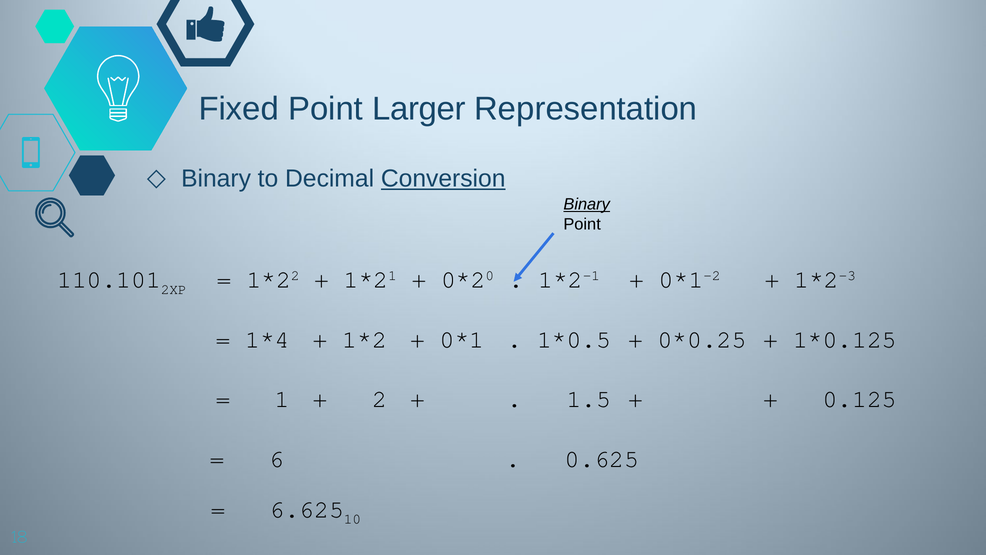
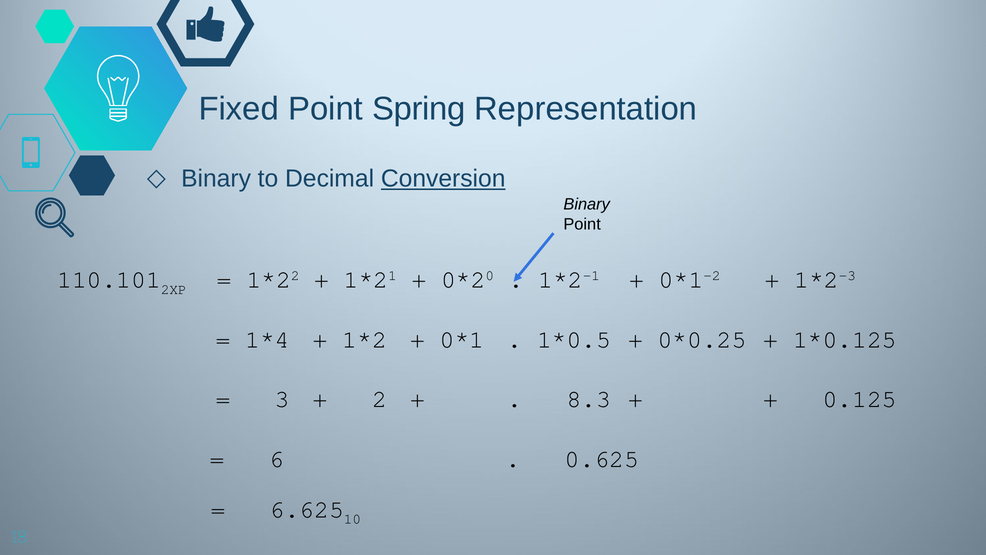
Larger: Larger -> Spring (419, 109)
Binary underline: present -> none (587, 204)
1: 1 -> 3 (282, 399)
1.5: 1.5 -> 8.3 (589, 399)
